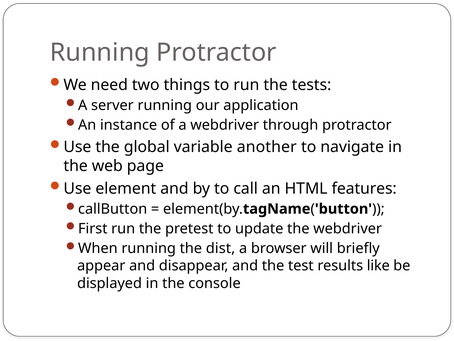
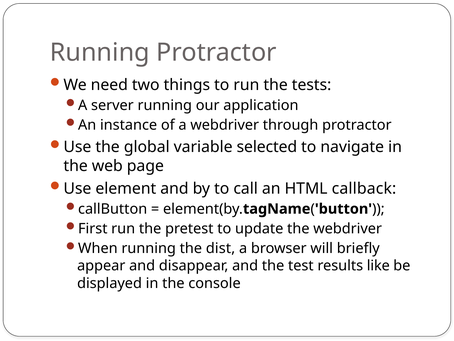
another: another -> selected (267, 147)
features: features -> callback (364, 188)
